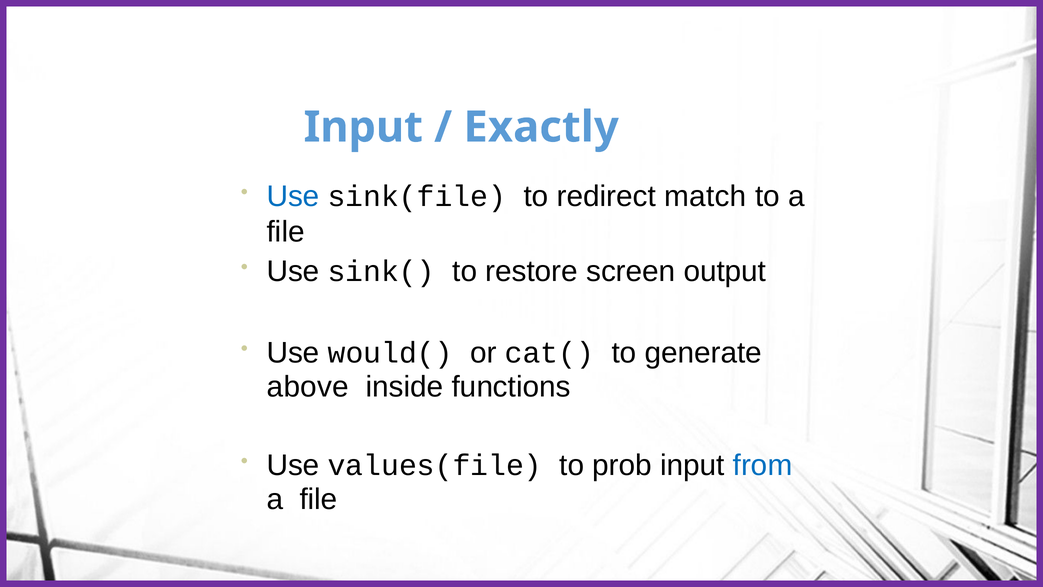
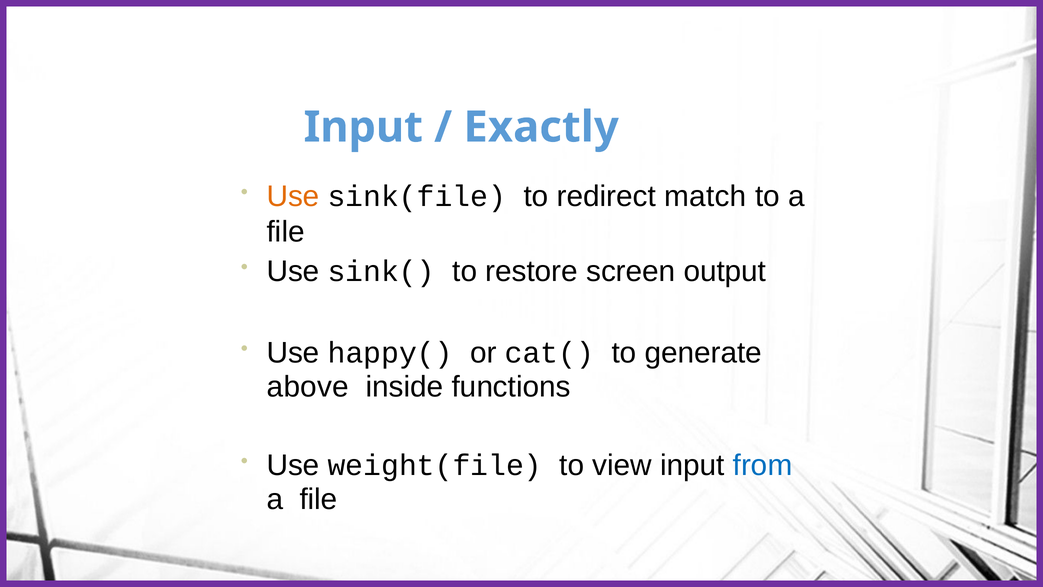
Use colour: blue -> orange (293, 196)
would(: would( -> happy( (390, 353)
values(file: values(file -> weight(file (435, 465)
prob: prob -> view (622, 465)
